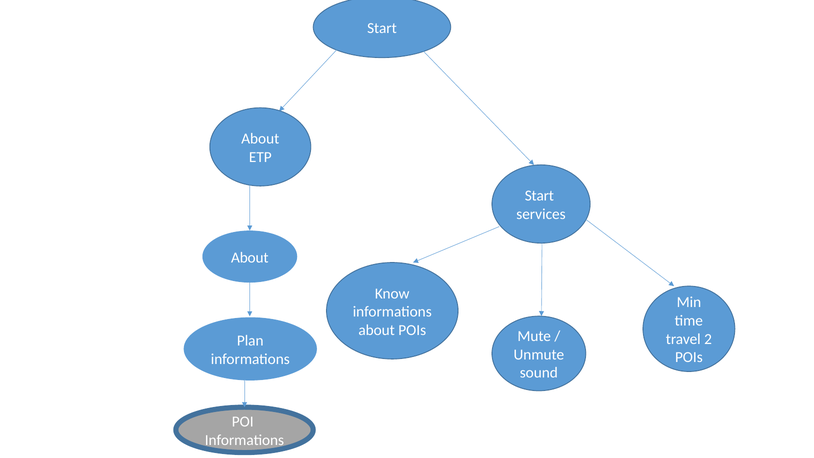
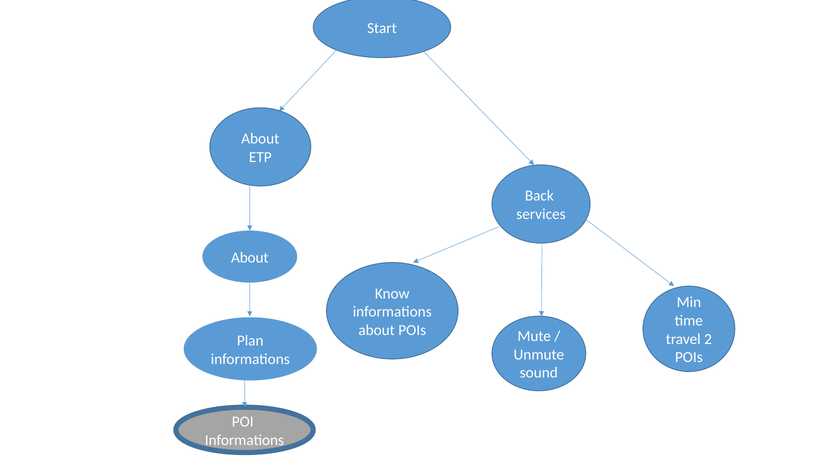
Start: Start -> Back (539, 196)
